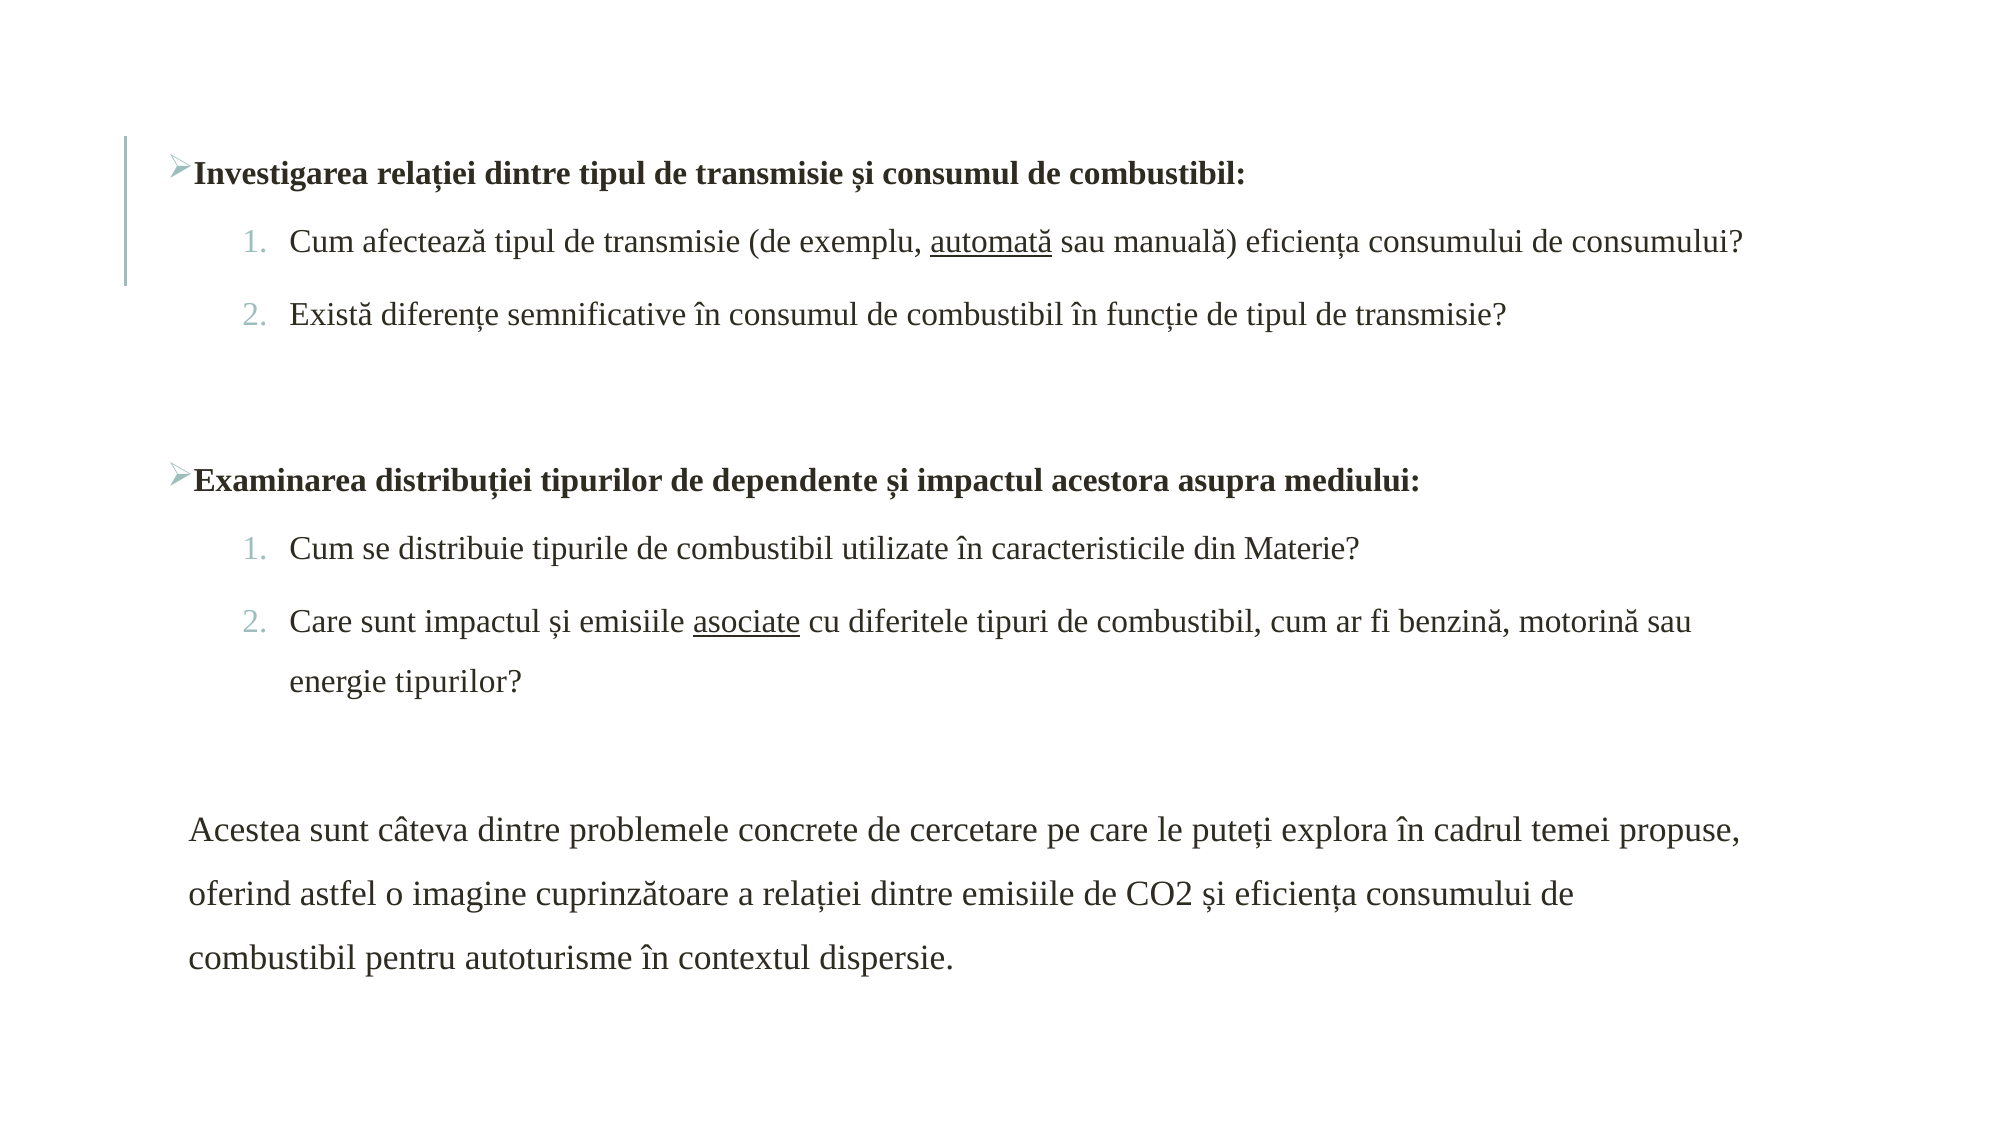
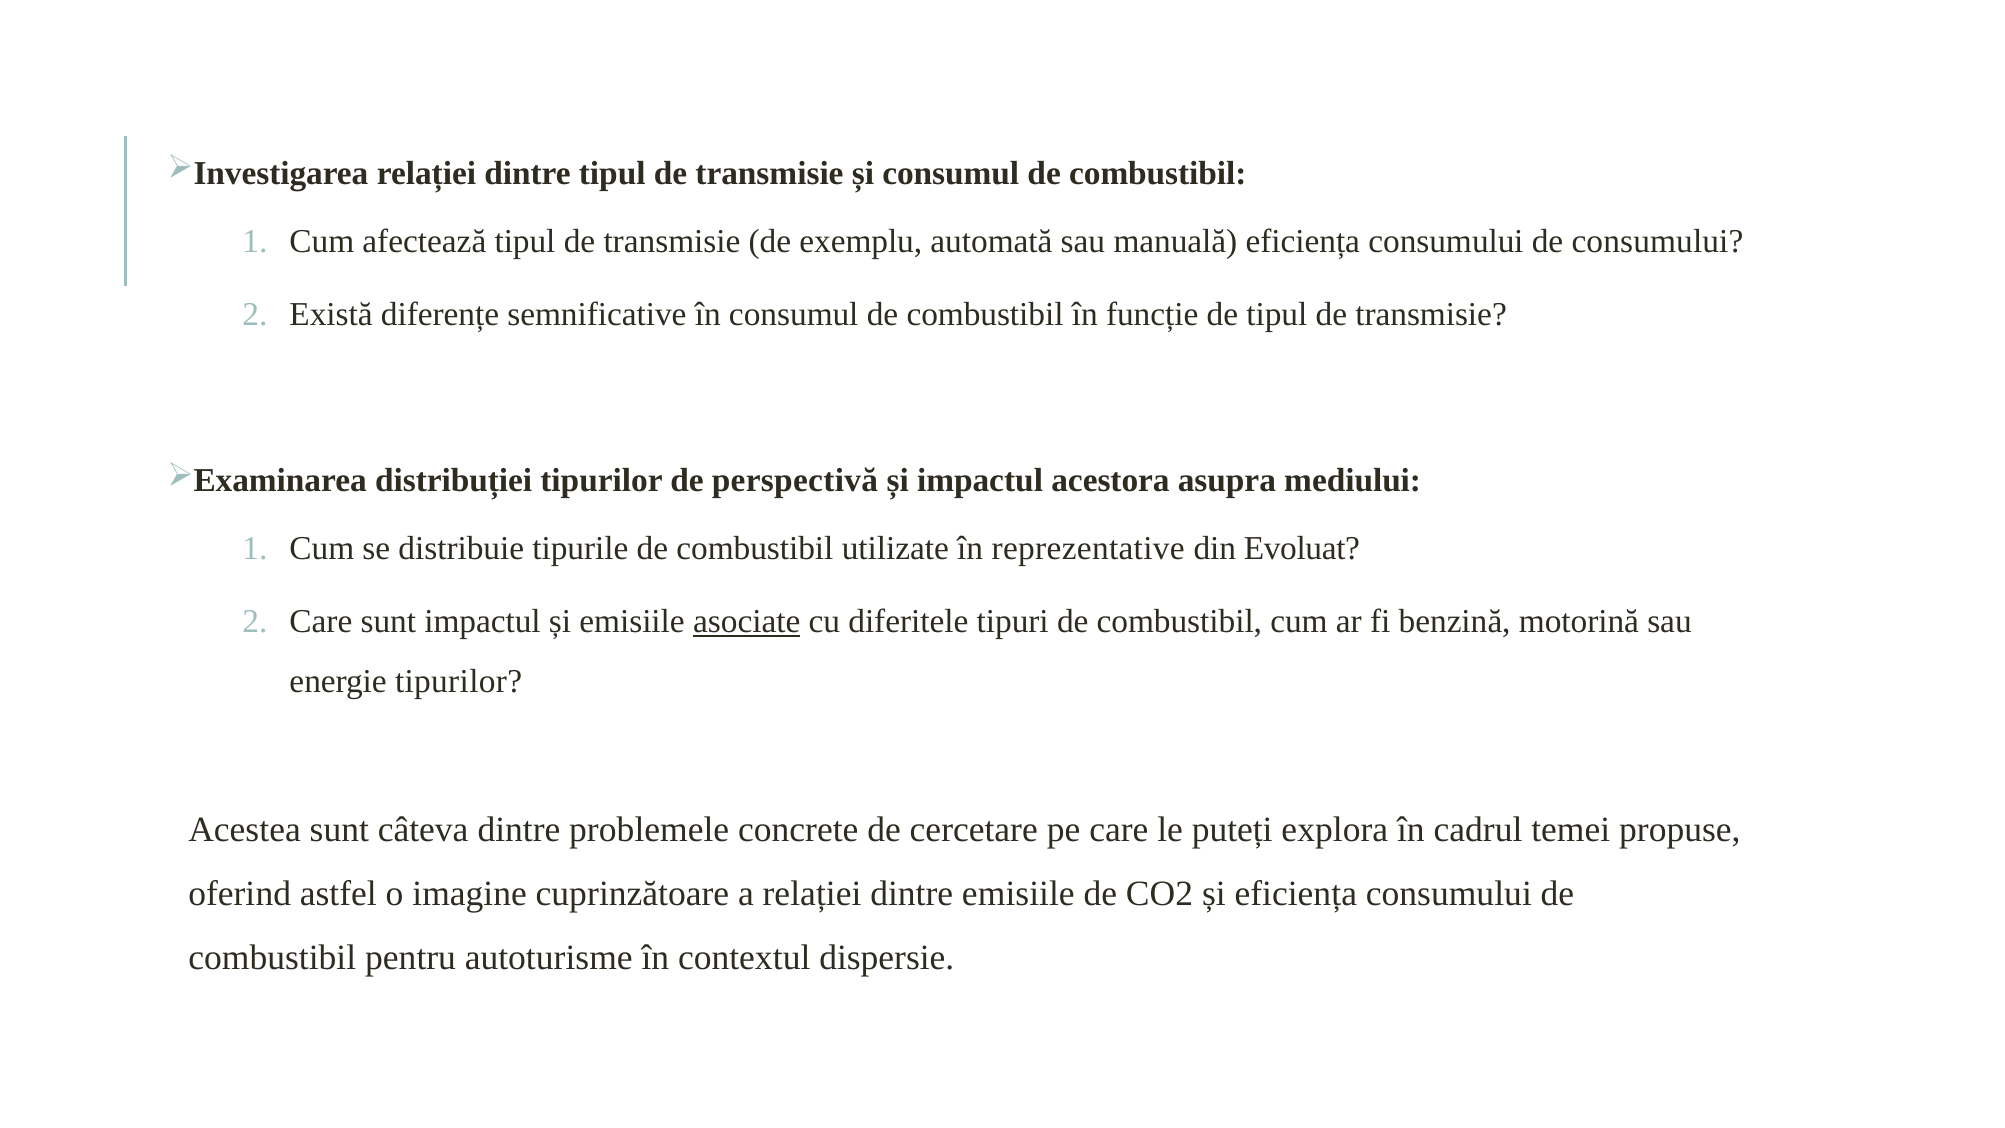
automată underline: present -> none (991, 242)
dependente: dependente -> perspectivă (795, 480)
caracteristicile: caracteristicile -> reprezentative (1088, 549)
Materie: Materie -> Evoluat (1302, 549)
